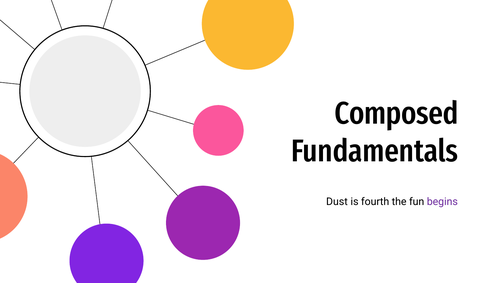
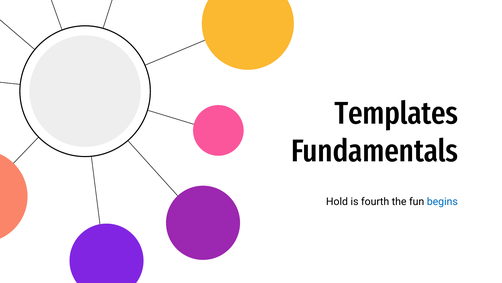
Composed: Composed -> Templates (396, 113)
Dust: Dust -> Hold (337, 201)
begins colour: purple -> blue (442, 201)
